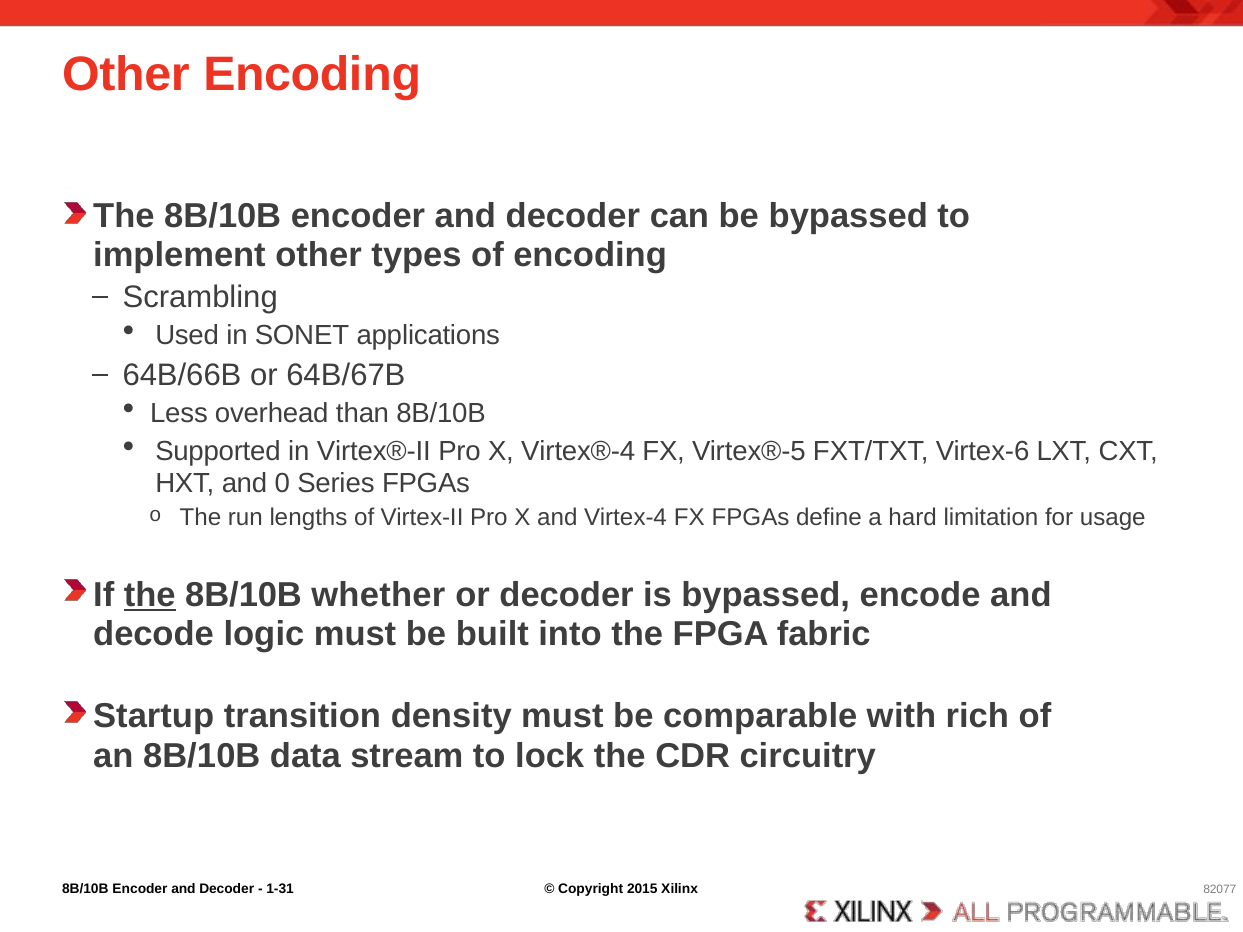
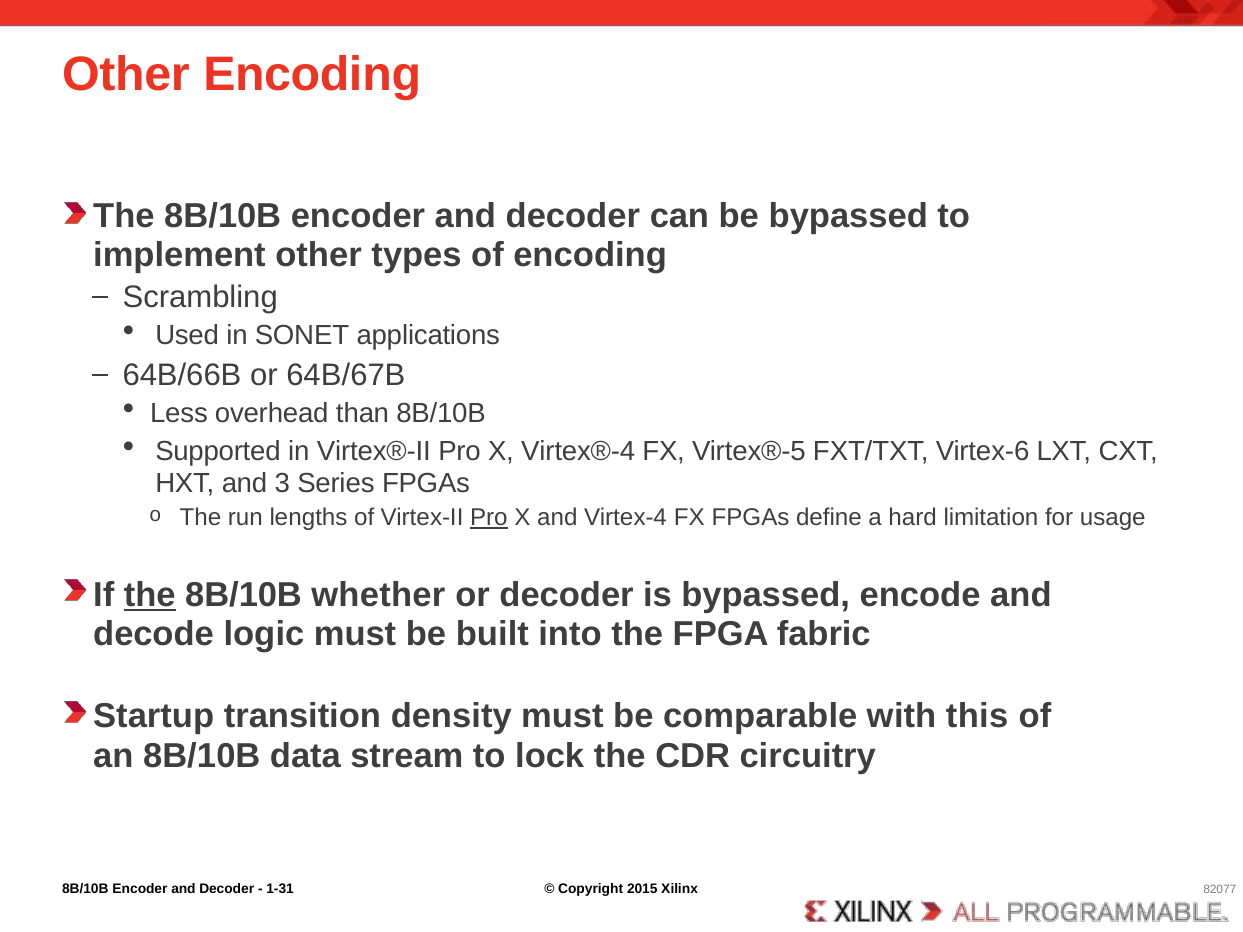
0: 0 -> 3 (282, 483)
Pro underline: none -> present (489, 518)
rich: rich -> this (977, 716)
